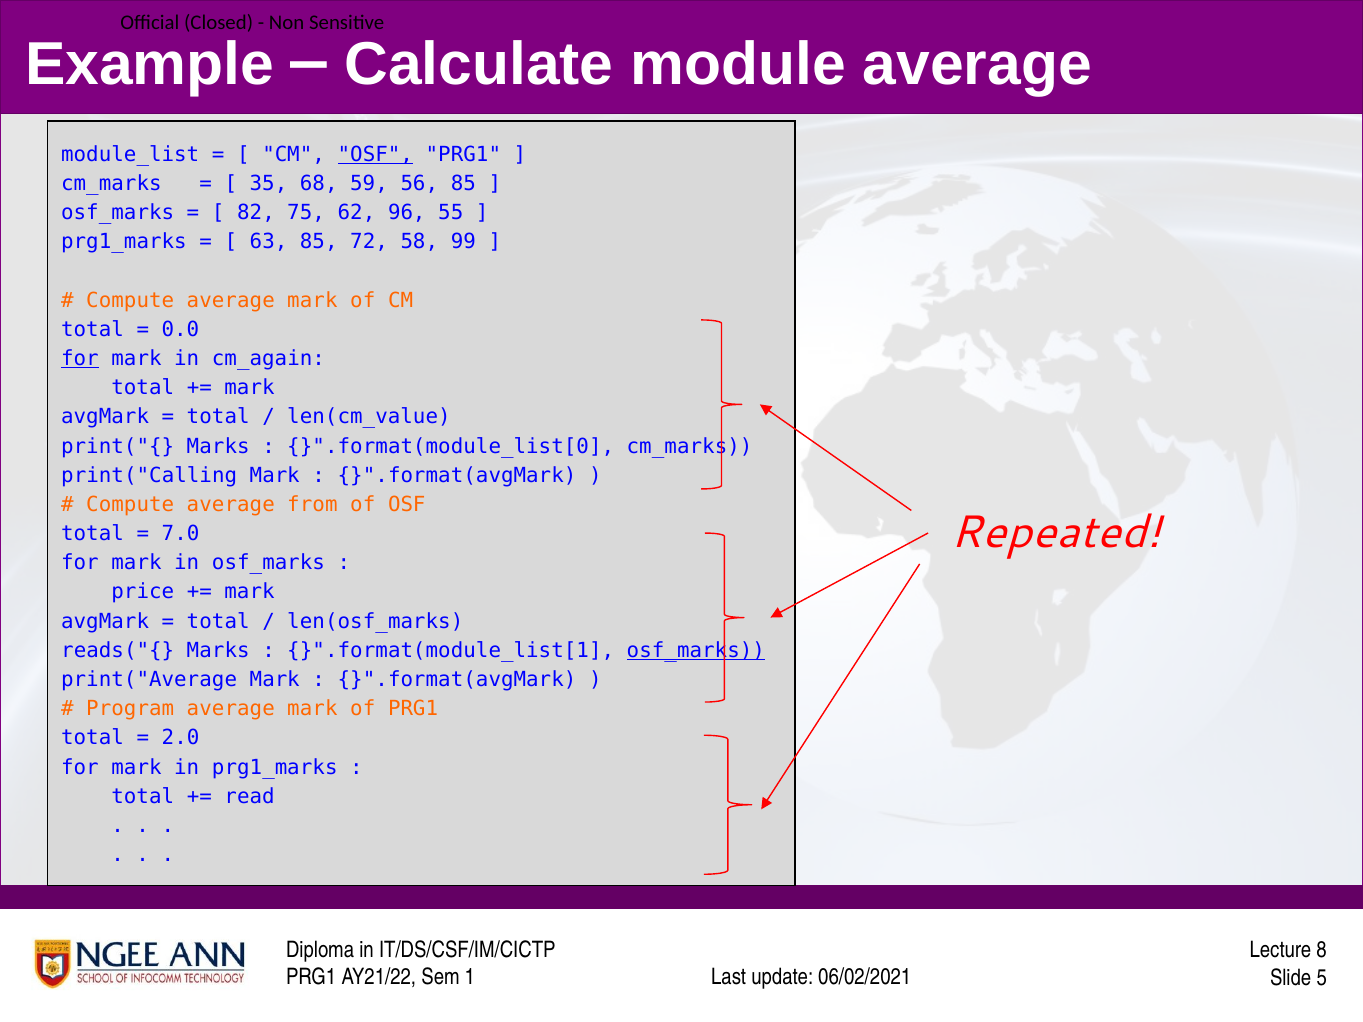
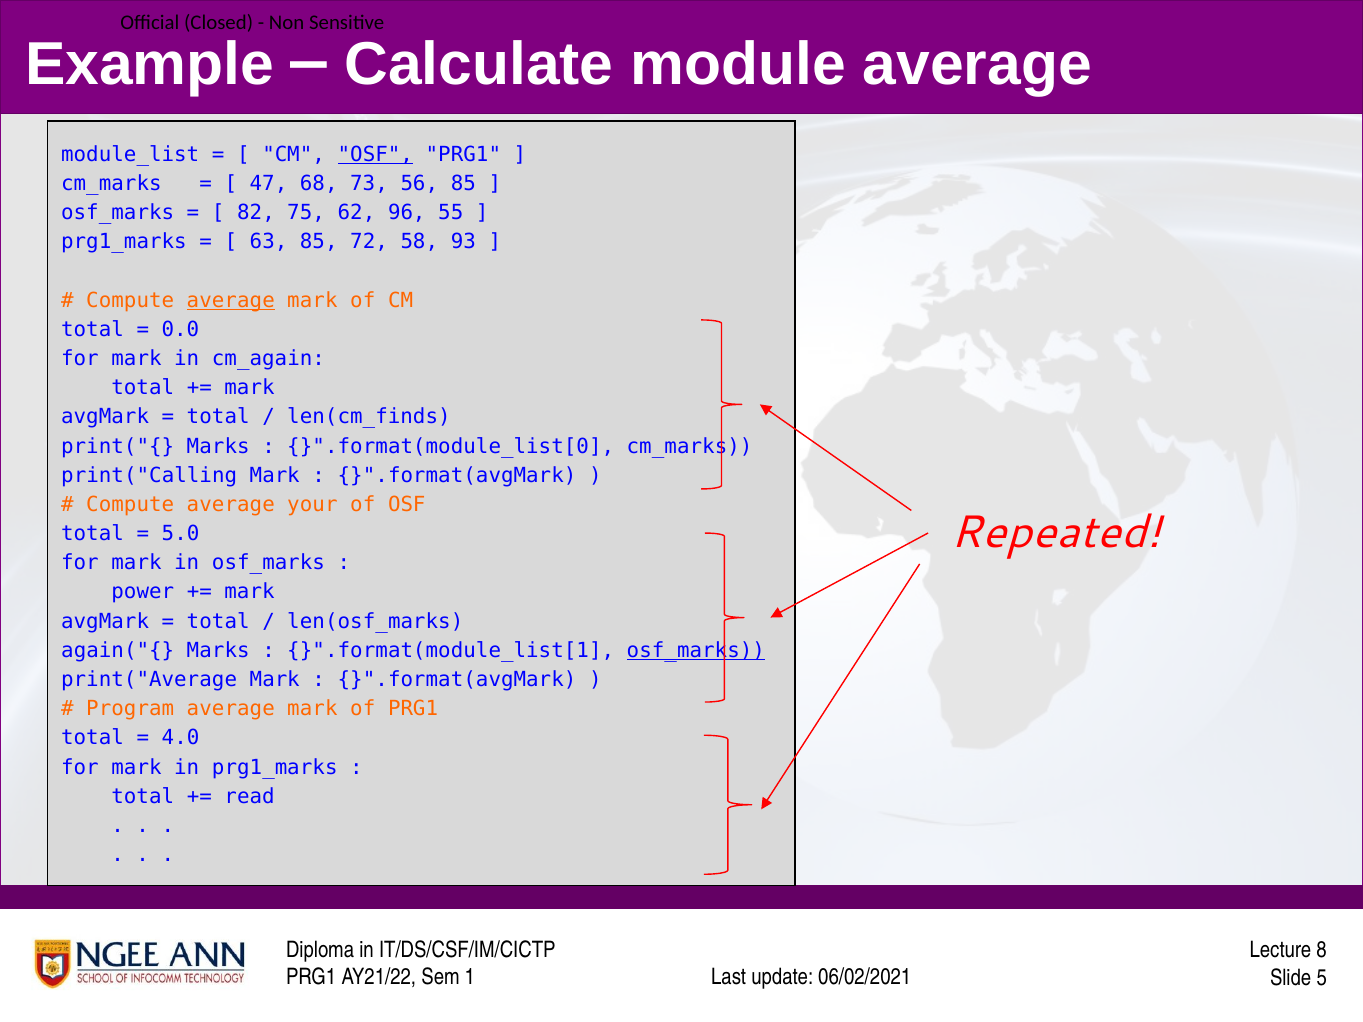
35: 35 -> 47 (268, 184)
59: 59 -> 73 (369, 184)
99: 99 -> 93 (463, 242)
average underline: none -> present (231, 300)
for underline: present -> none (80, 359)
len(cm_value: len(cm_value -> len(cm_finds (369, 417)
from: from -> your (312, 505)
7.0: 7.0 -> 5.0 (181, 534)
price: price -> power (143, 592)
reads("{: reads("{ -> again("{ (118, 651)
2.0: 2.0 -> 4.0 (181, 738)
